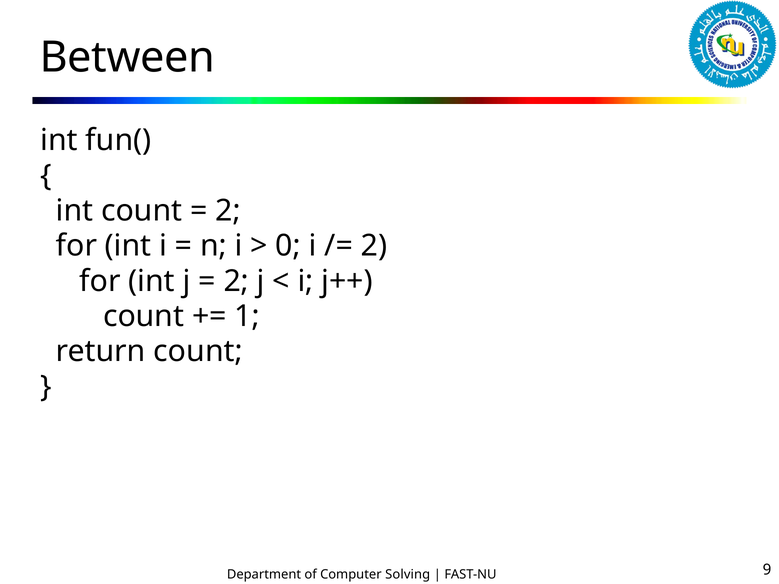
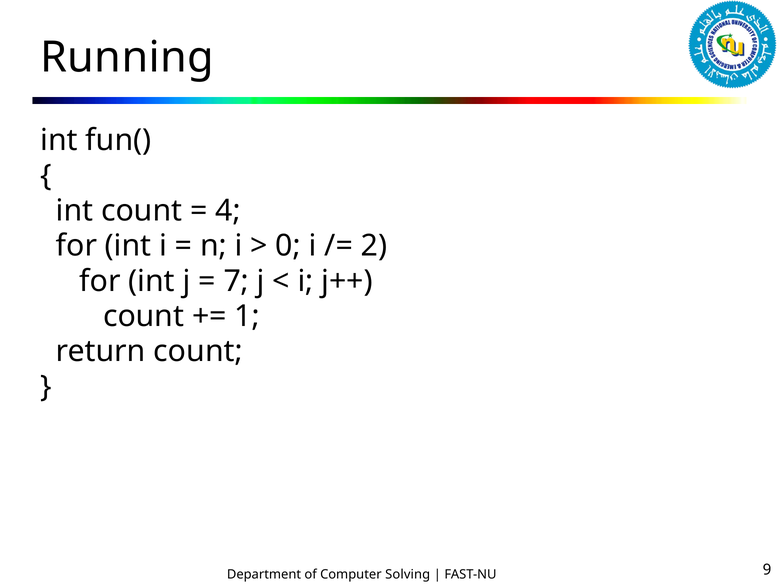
Between: Between -> Running (127, 58)
2: 2 -> 4 (228, 211)
2: 2 -> 7 (236, 281)
